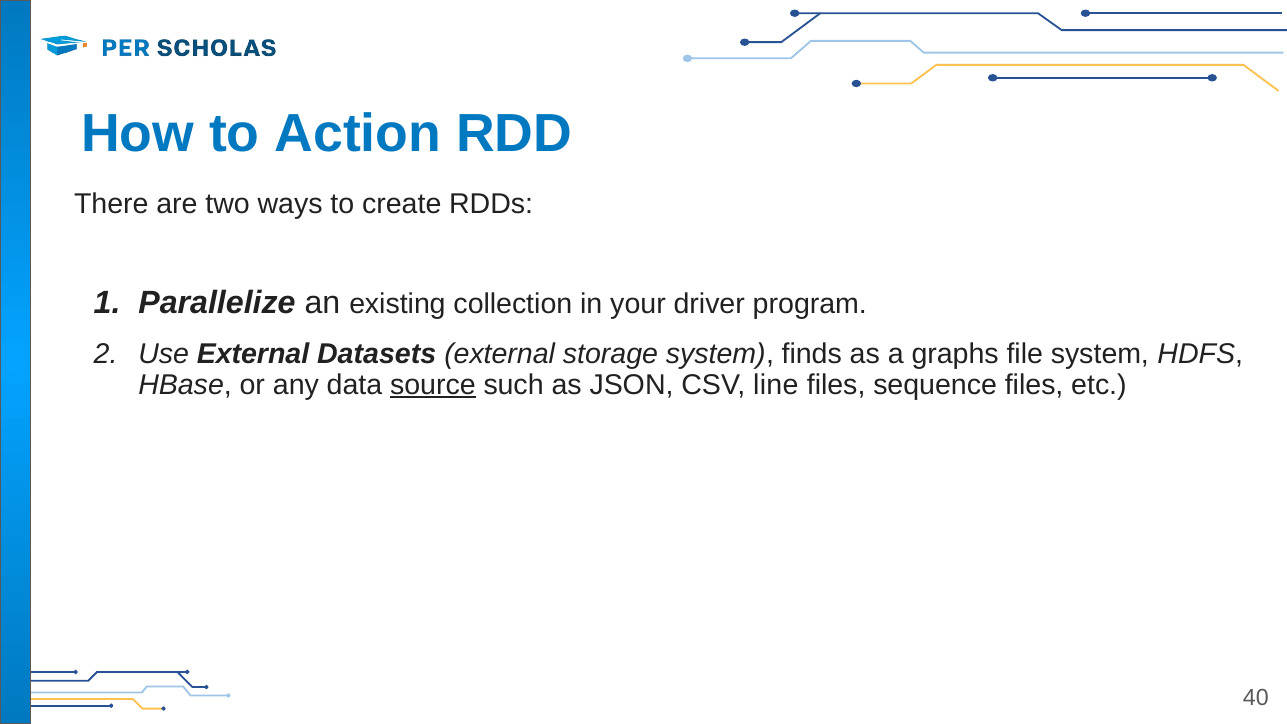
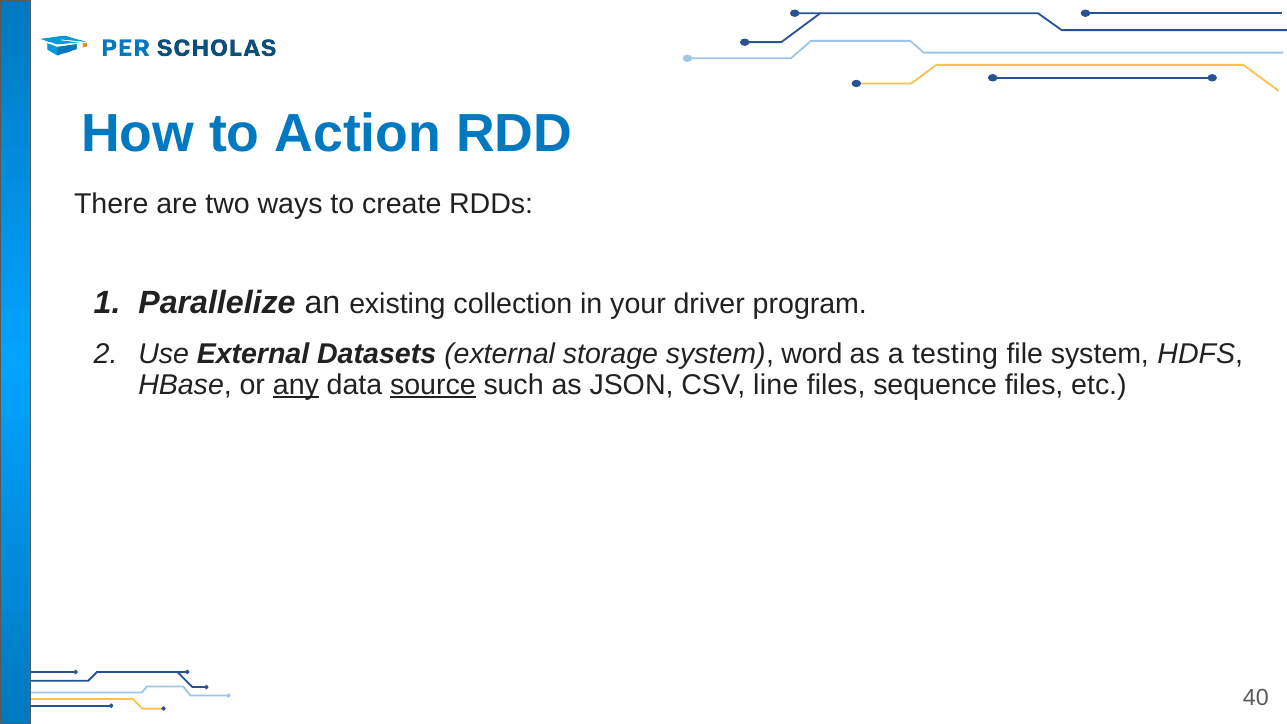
finds: finds -> word (812, 354)
graphs: graphs -> testing (955, 354)
any underline: none -> present (296, 385)
